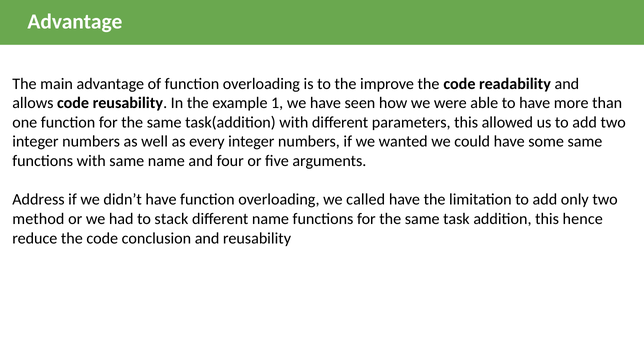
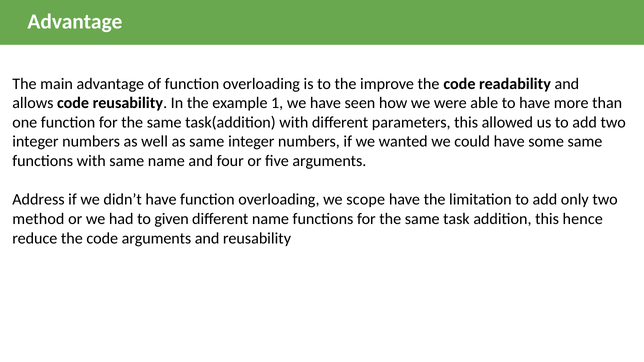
as every: every -> same (207, 142)
called: called -> scope (366, 200)
stack: stack -> given (172, 219)
code conclusion: conclusion -> arguments (156, 238)
